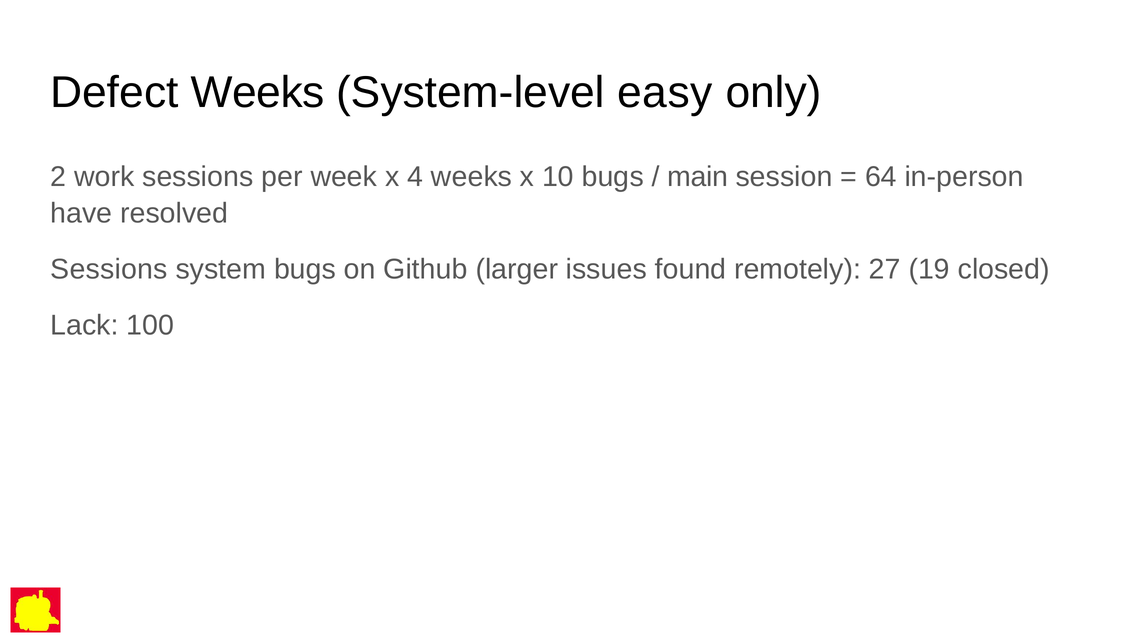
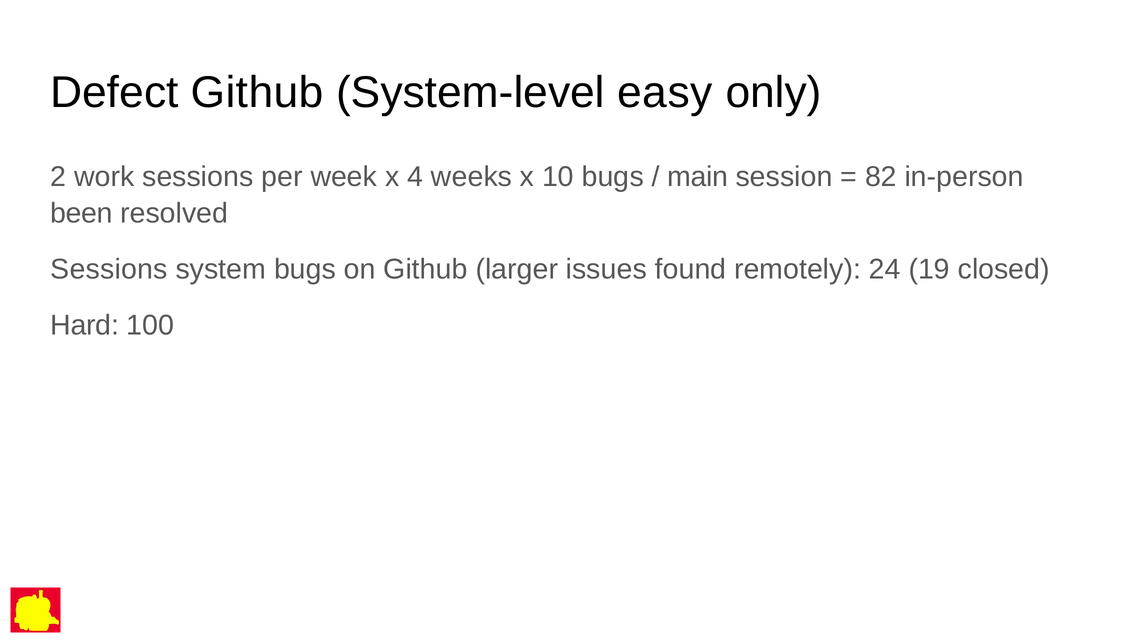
Defect Weeks: Weeks -> Github (257, 93)
64: 64 -> 82 (881, 177)
have: have -> been (81, 213)
27: 27 -> 24 (885, 269)
Lack: Lack -> Hard (85, 325)
